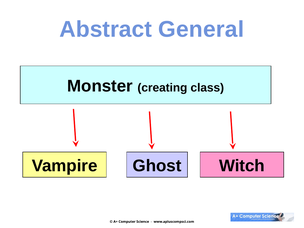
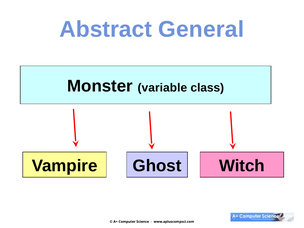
creating: creating -> variable (162, 88)
